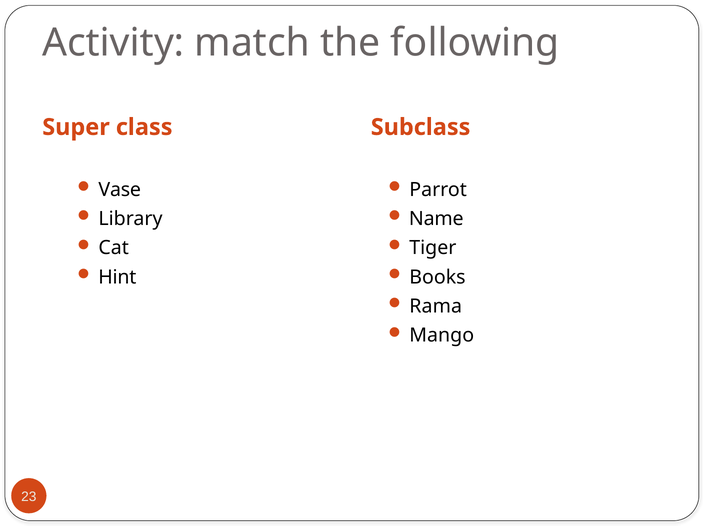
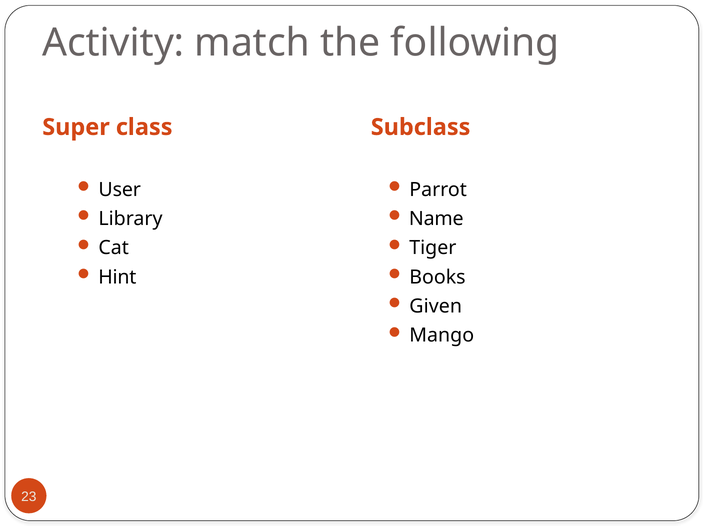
Vase: Vase -> User (120, 190)
Rama: Rama -> Given (436, 306)
